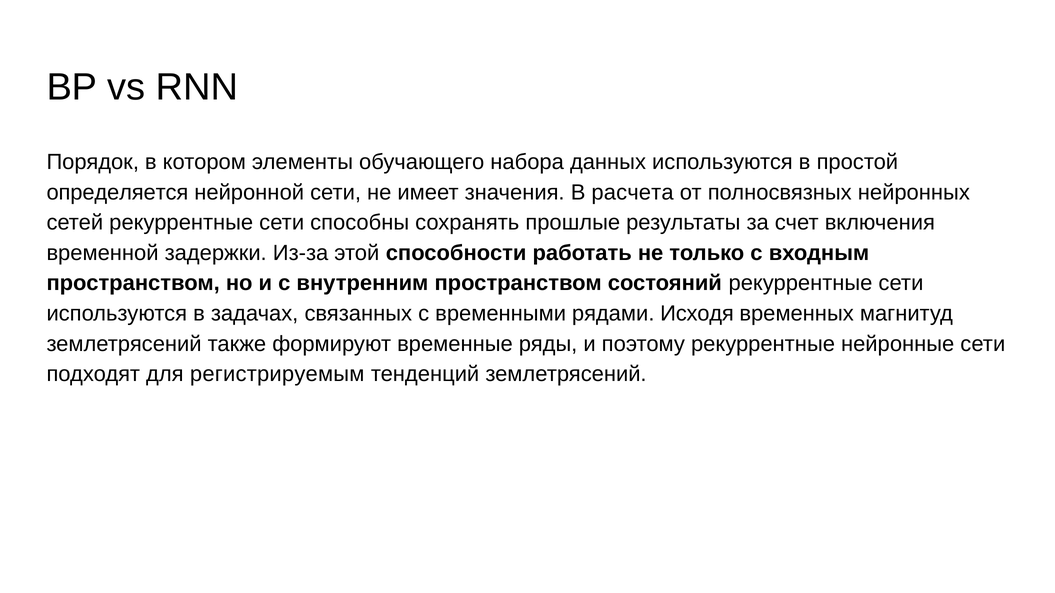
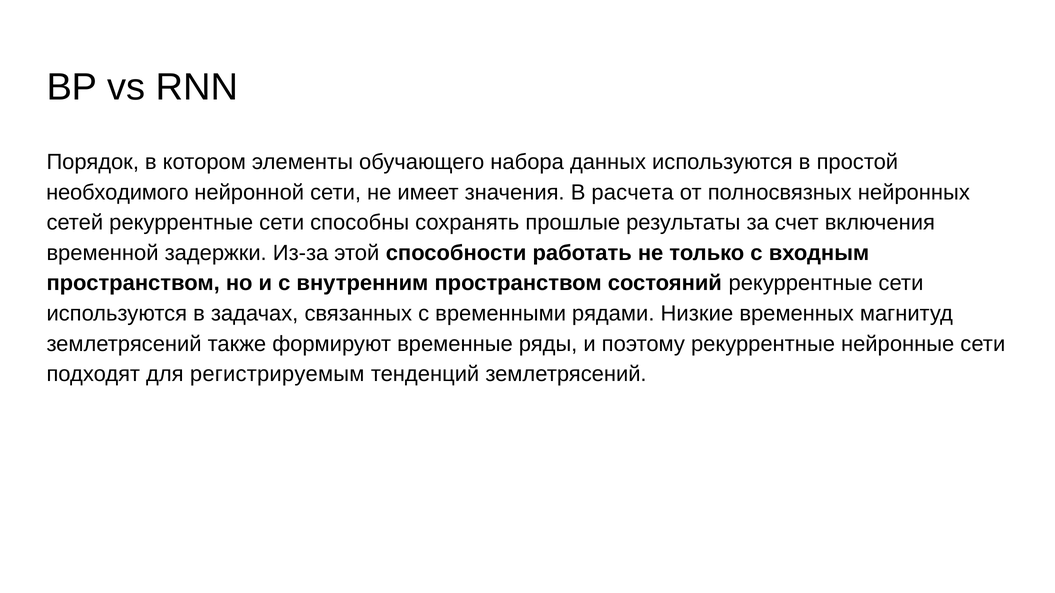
определяется: определяется -> необходимого (117, 192)
Исходя: Исходя -> Низкие (697, 314)
